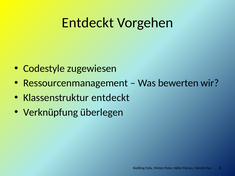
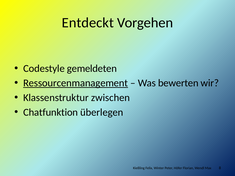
zugewiesen: zugewiesen -> gemeldeten (92, 69)
Ressourcenmanagement underline: none -> present (76, 83)
Klassenstruktur entdeckt: entdeckt -> zwischen (111, 98)
Verknüpfung: Verknüpfung -> Chatfunktion (51, 112)
